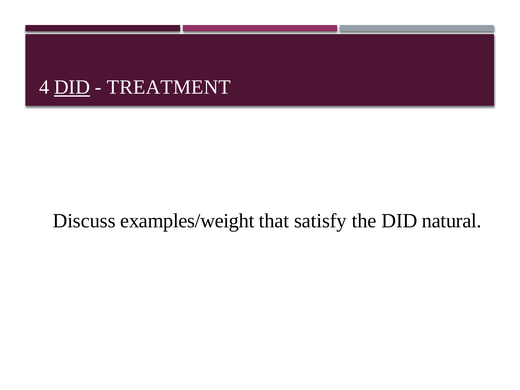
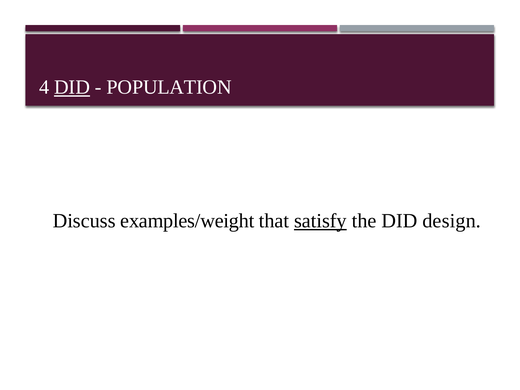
TREATMENT: TREATMENT -> POPULATION (169, 87)
satisfy underline: none -> present (320, 221)
natural: natural -> design (452, 221)
